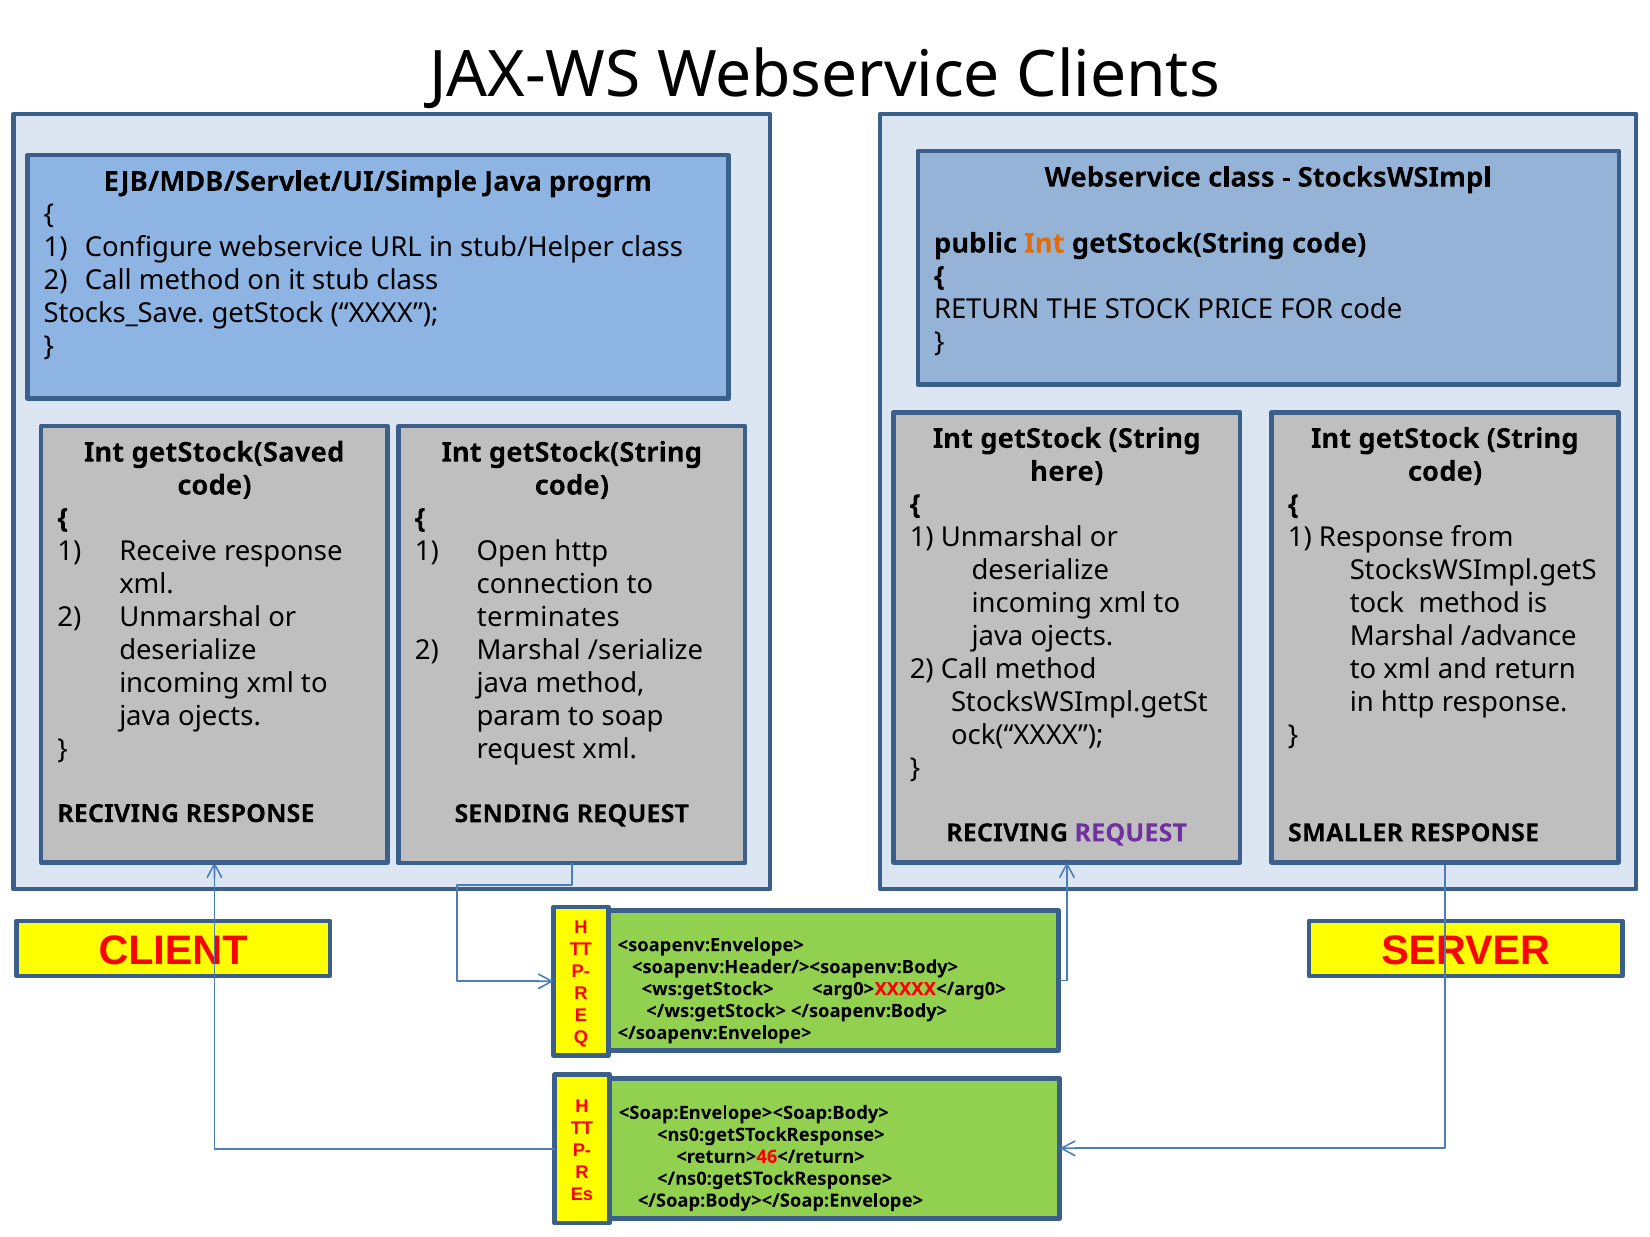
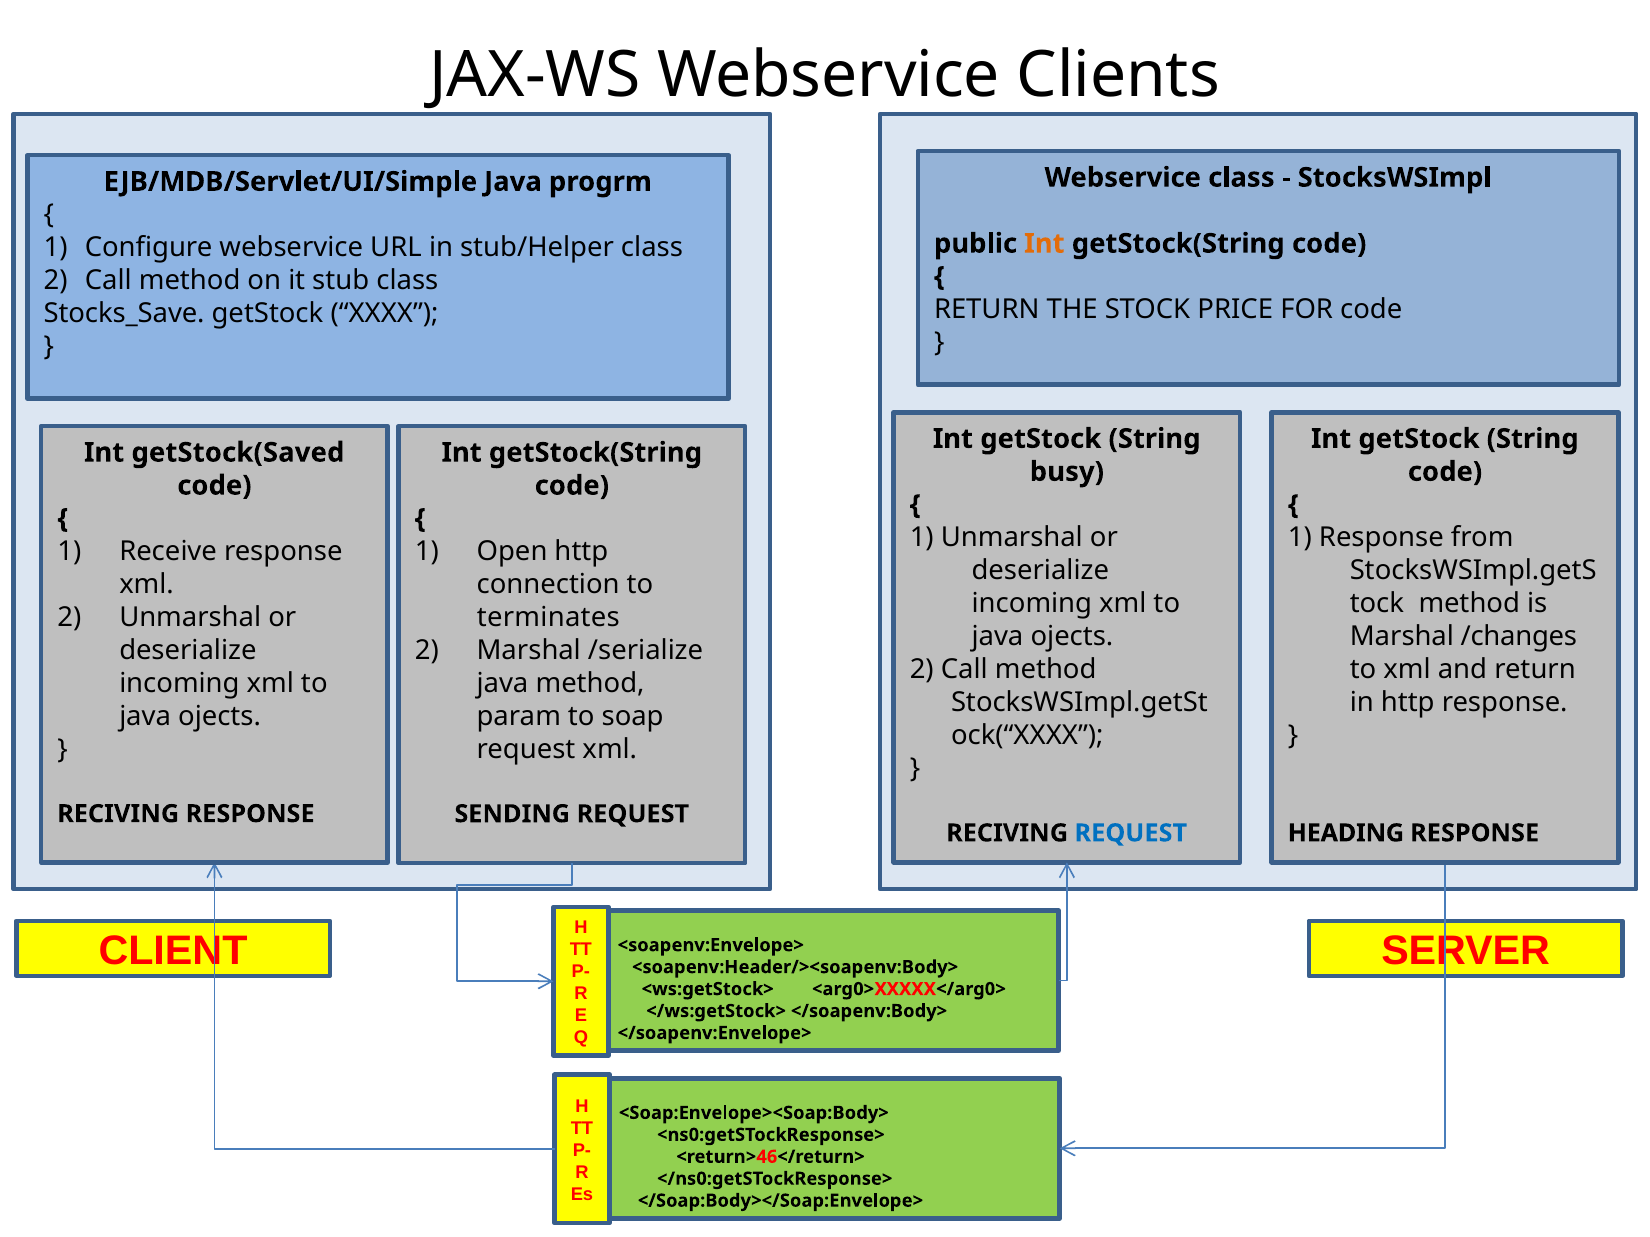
here: here -> busy (1067, 472)
/advance: /advance -> /changes (1519, 637)
REQUEST colour: purple -> blue (1131, 833)
SMALLER: SMALLER -> HEADING (1346, 833)
